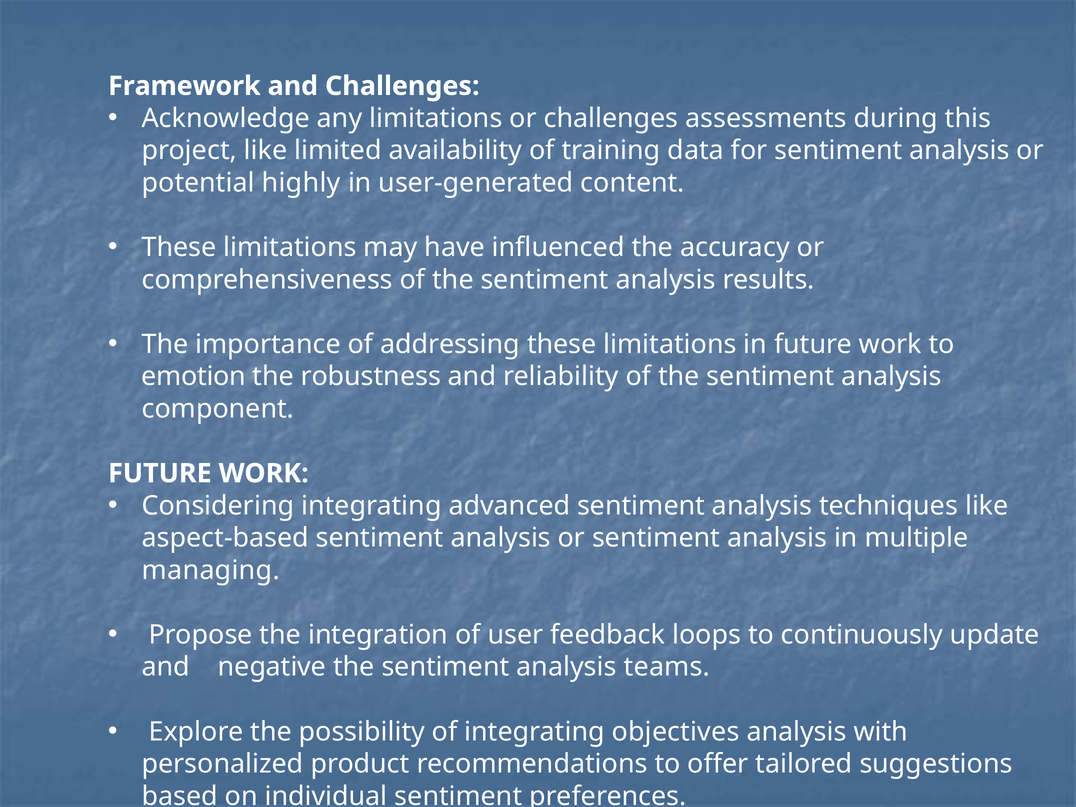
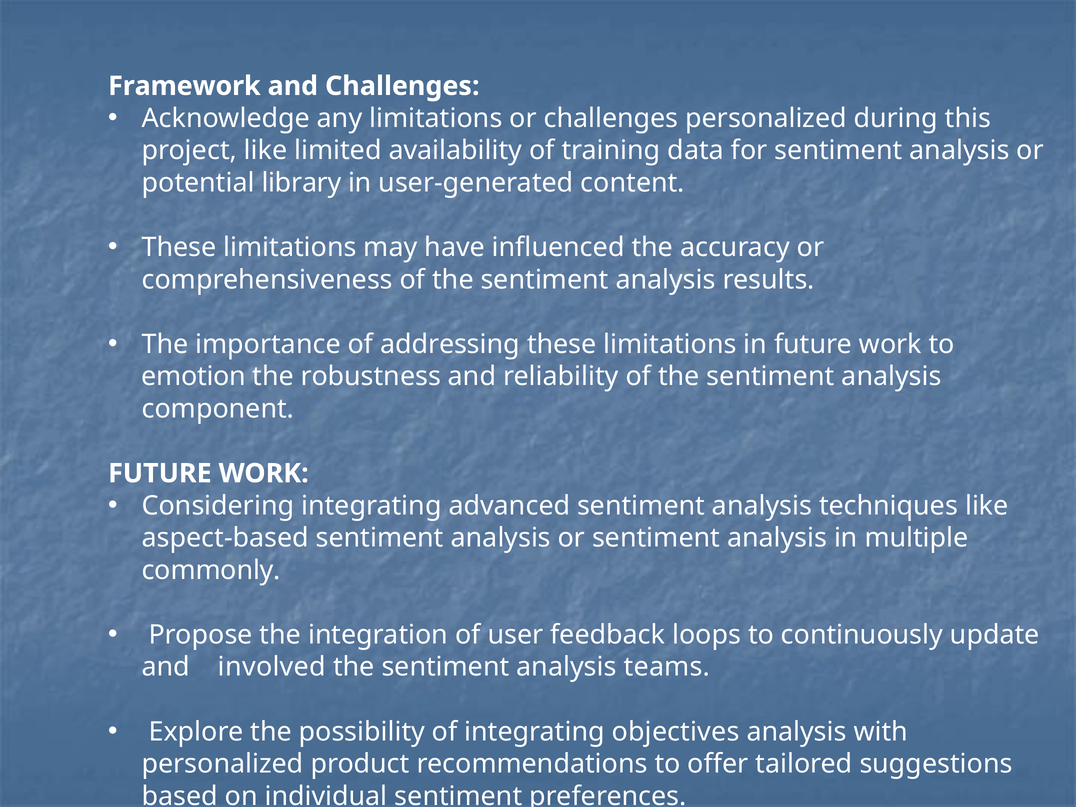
challenges assessments: assessments -> personalized (766, 118)
highly: highly -> library (301, 183)
managing: managing -> commonly (211, 570)
negative: negative -> involved (272, 667)
